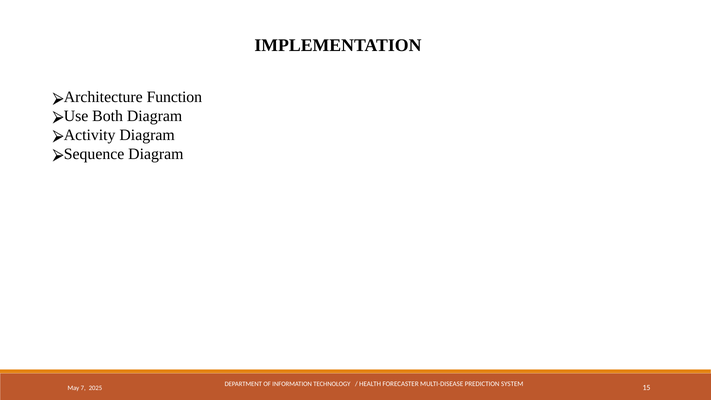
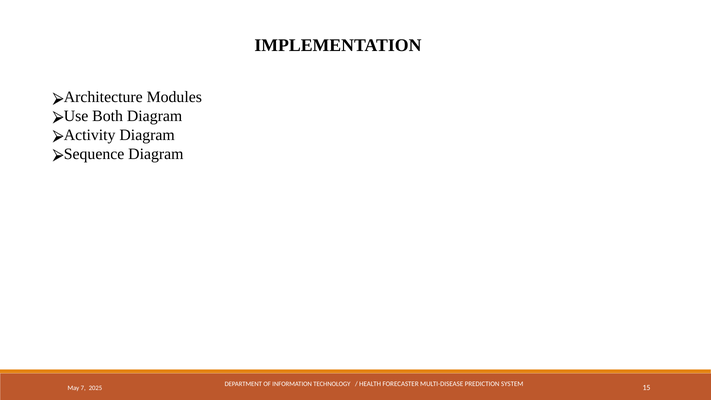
Function: Function -> Modules (174, 97)
